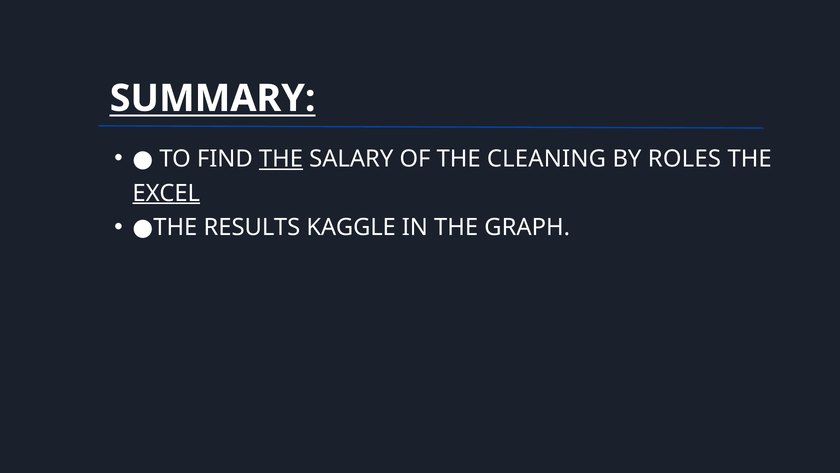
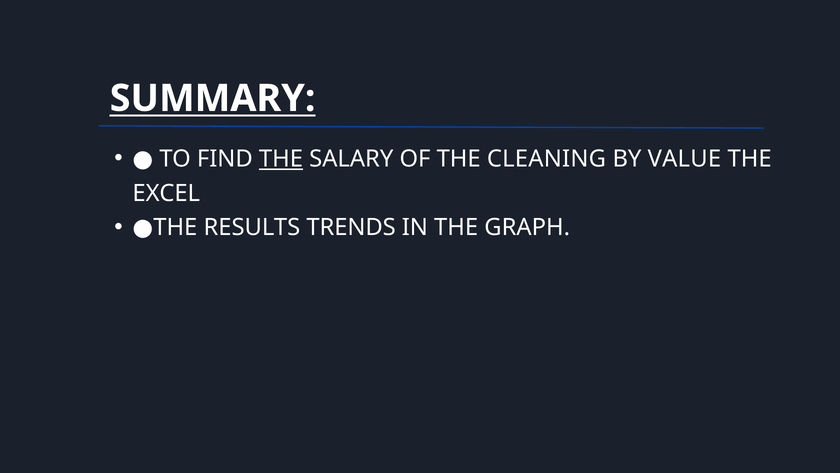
ROLES: ROLES -> VALUE (684, 159)
EXCEL underline: present -> none (166, 193)
KAGGLE: KAGGLE -> TRENDS (351, 227)
